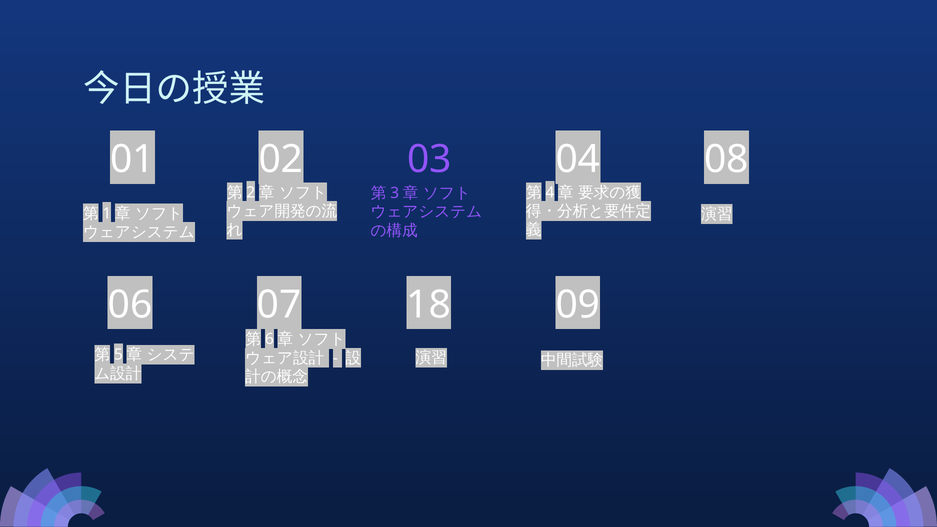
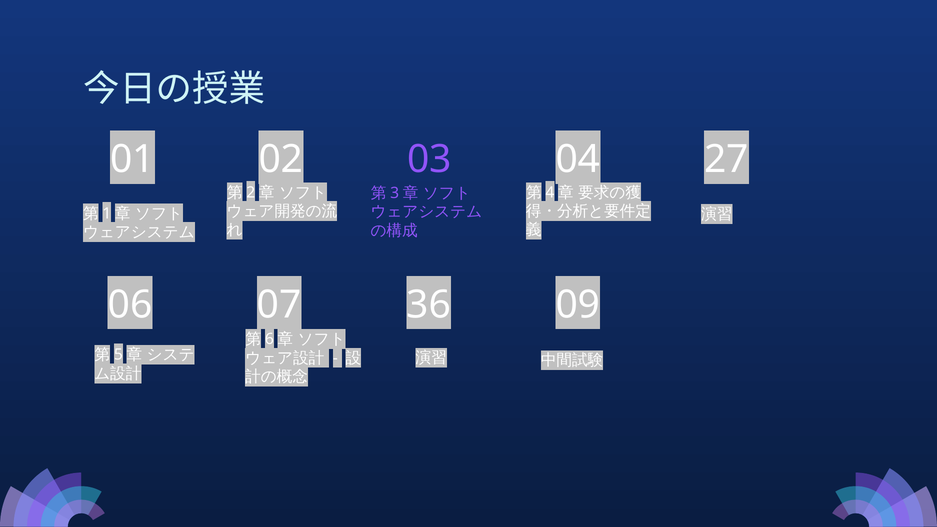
08: 08 -> 27 (726, 160)
18: 18 -> 36 (429, 305)
